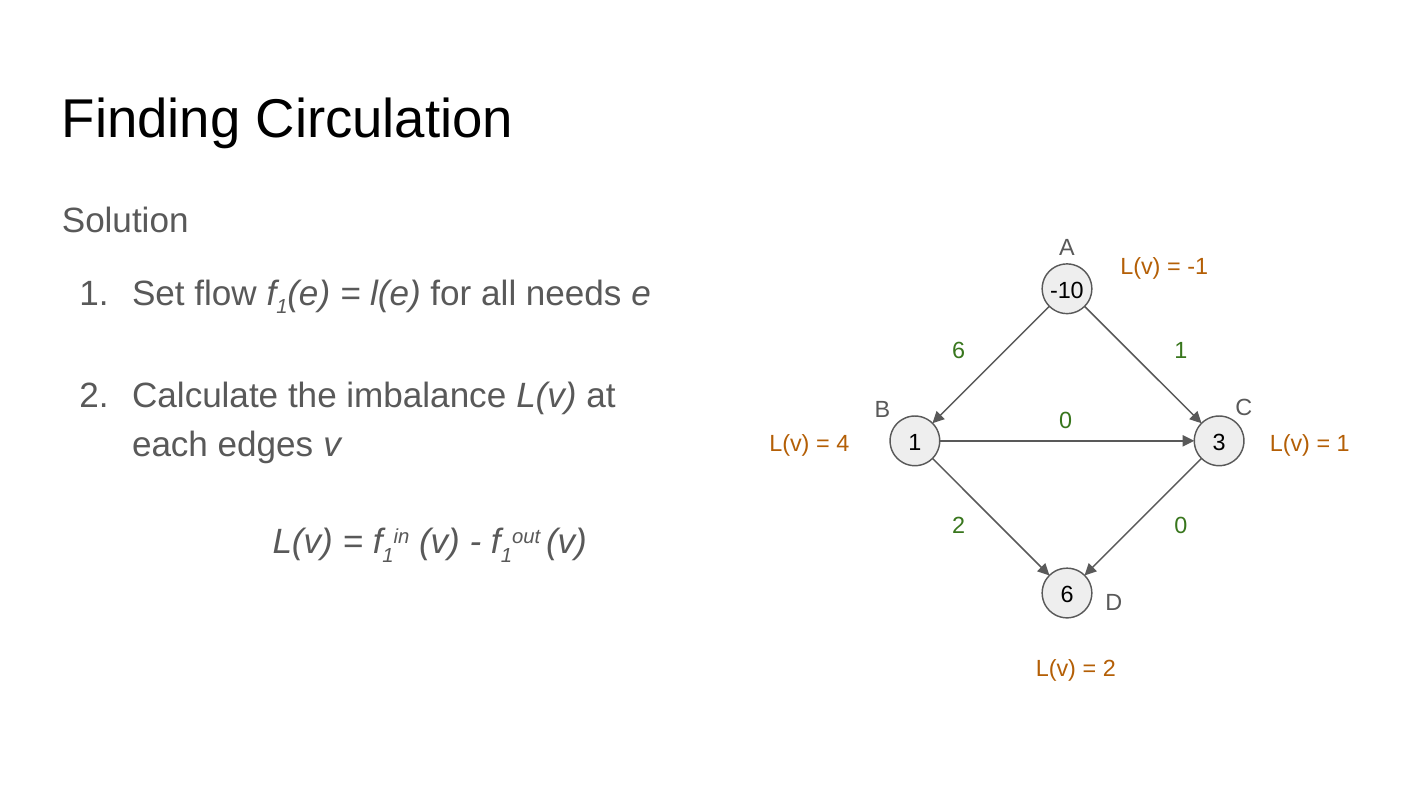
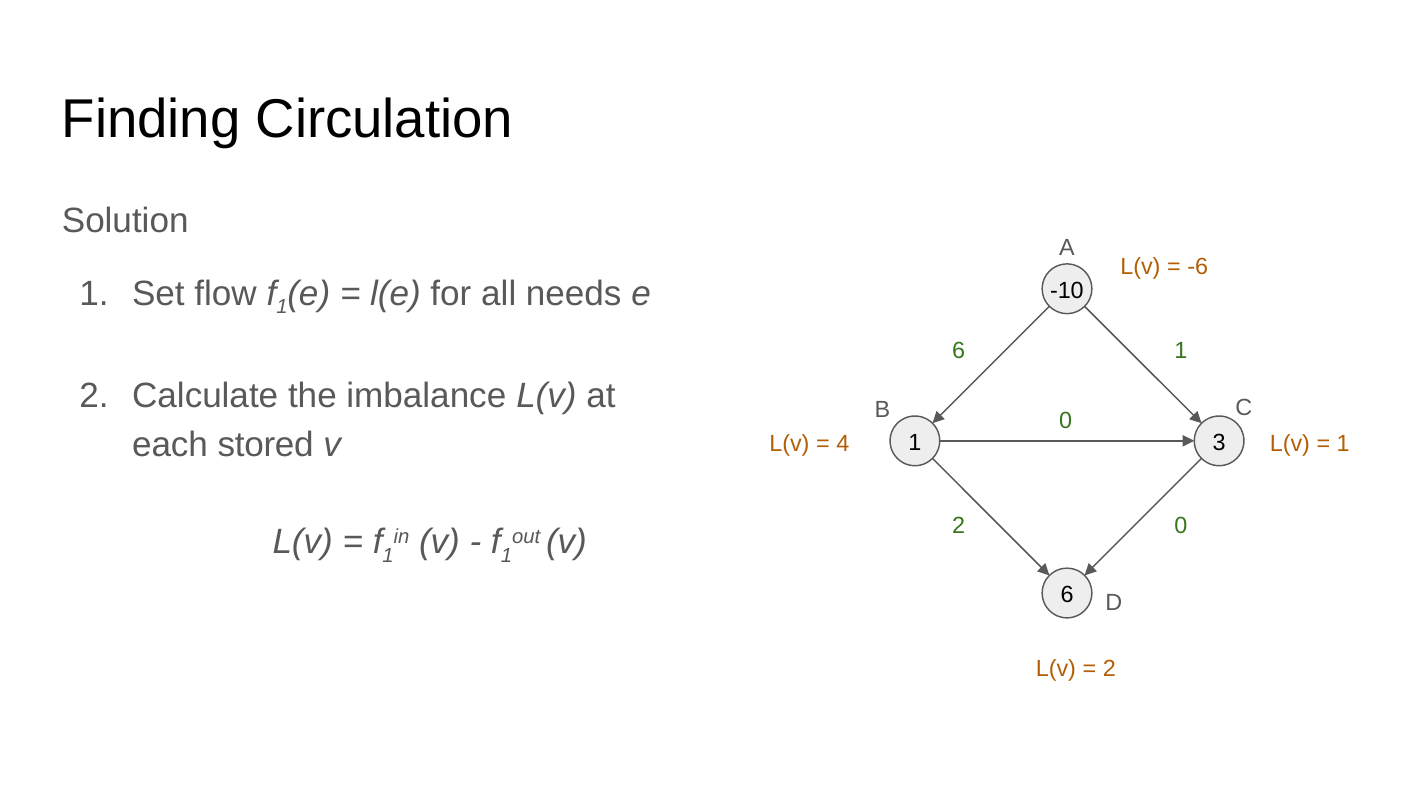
-1: -1 -> -6 (1198, 267)
edges: edges -> stored (266, 444)
